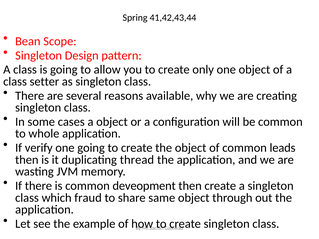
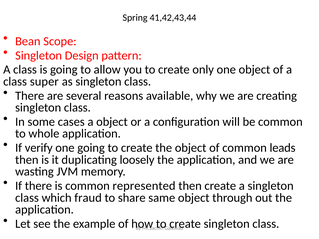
setter: setter -> super (44, 82)
thread: thread -> loosely (137, 160)
deveopment: deveopment -> represented (144, 186)
